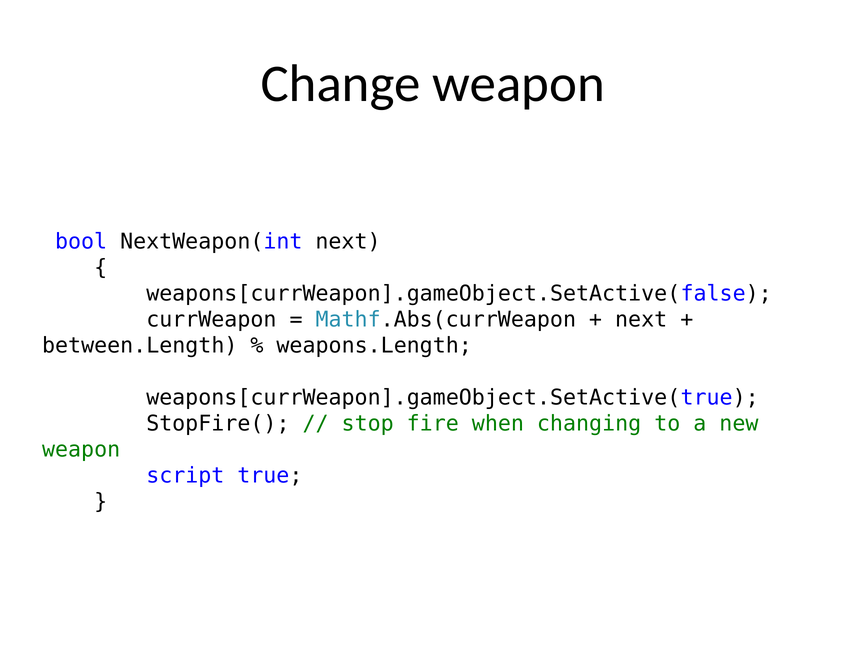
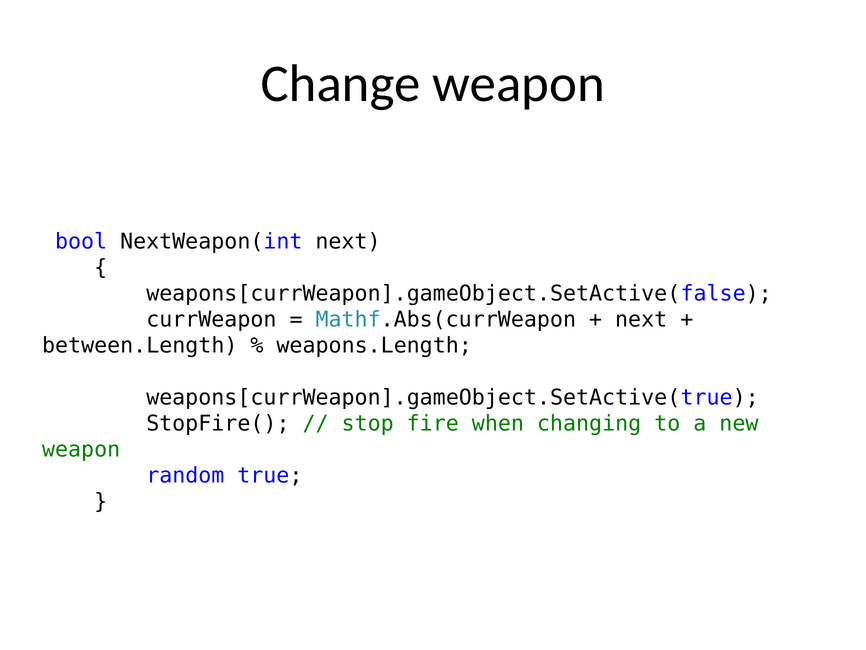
script: script -> random (185, 475)
